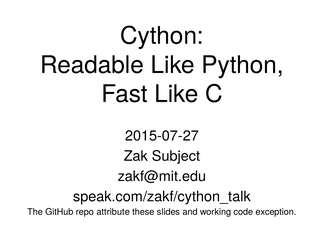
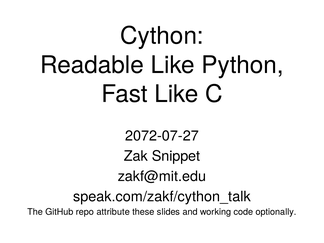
2015-07-27: 2015-07-27 -> 2072-07-27 (162, 136)
Subject: Subject -> Snippet (176, 156)
exception: exception -> optionally (276, 212)
